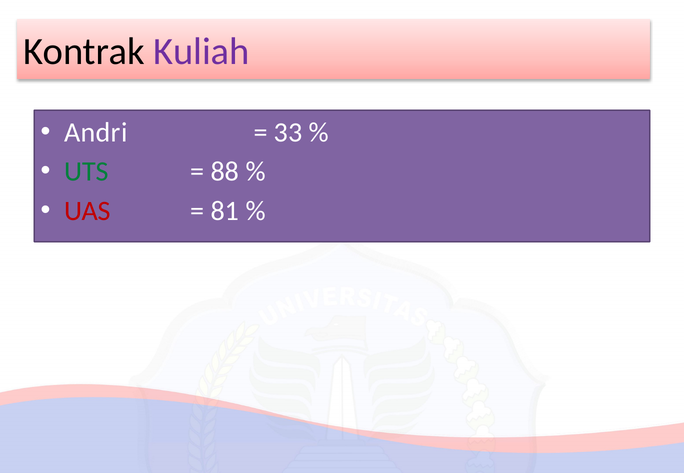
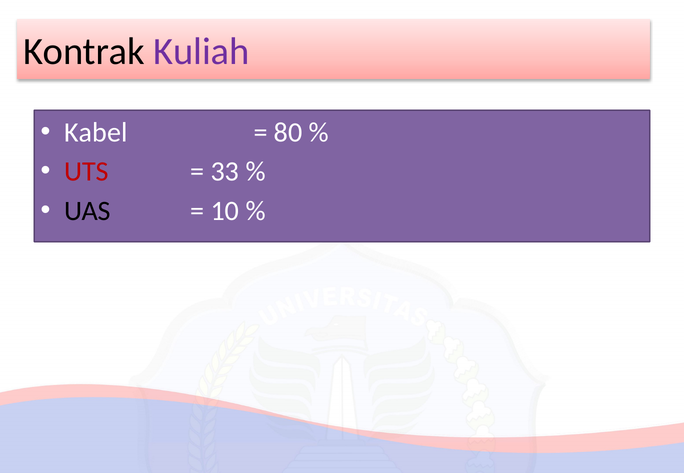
Andri: Andri -> Kabel (96, 132)
33: 33 -> 80 (288, 132)
UTS colour: green -> red (86, 172)
88: 88 -> 33 (225, 172)
UAS colour: red -> black (88, 211)
81: 81 -> 10 (225, 211)
